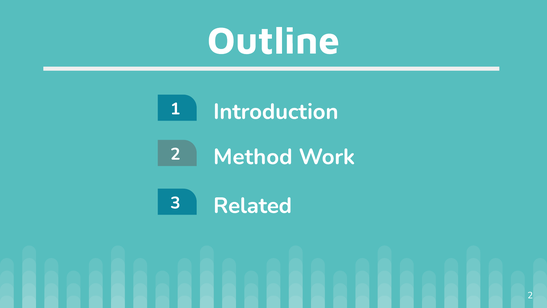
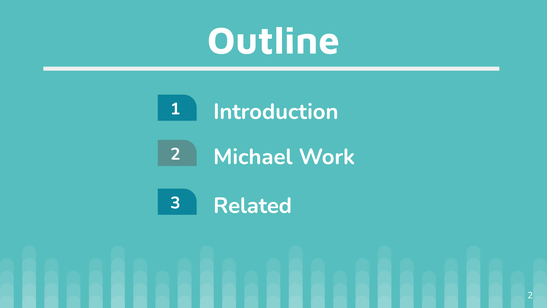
Method: Method -> Michael (253, 157)
